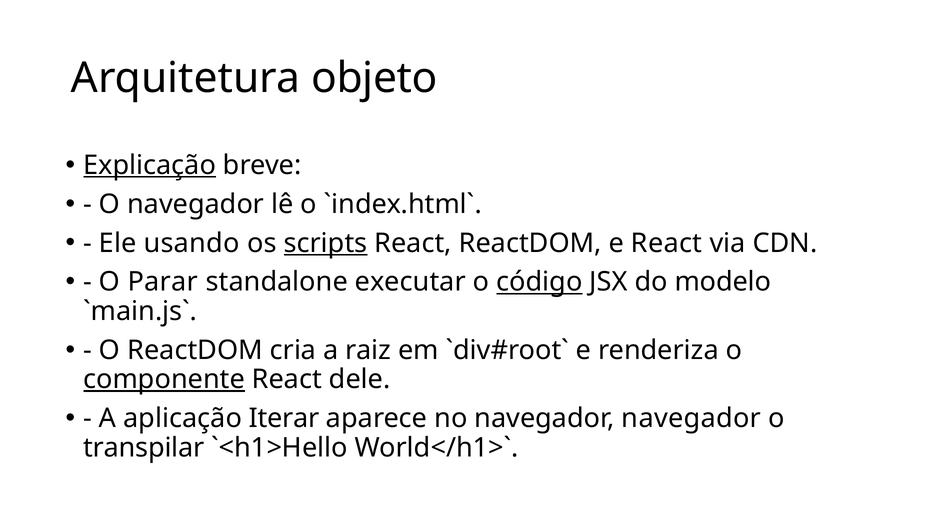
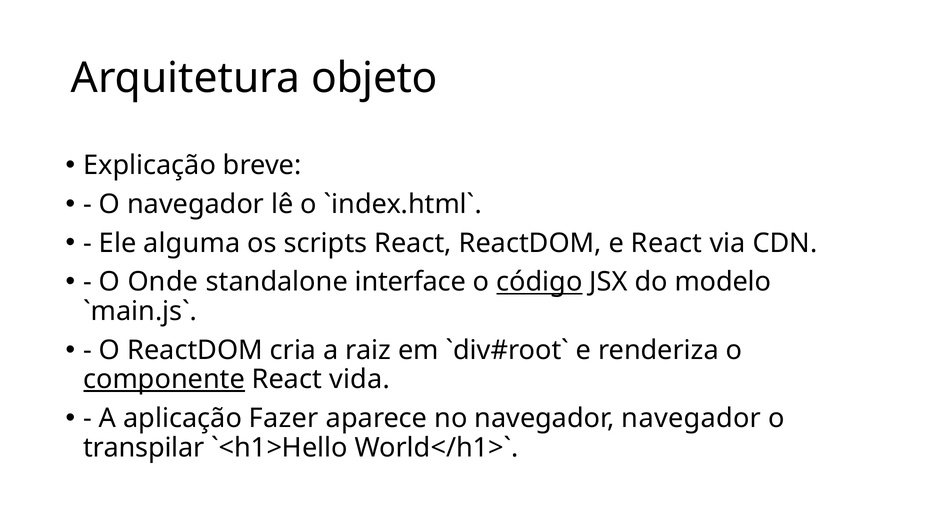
Explicação underline: present -> none (150, 165)
usando: usando -> alguma (192, 243)
scripts underline: present -> none (326, 243)
Parar: Parar -> Onde (163, 282)
executar: executar -> interface (410, 282)
dele: dele -> vida (360, 379)
Iterar: Iterar -> Fazer (284, 418)
